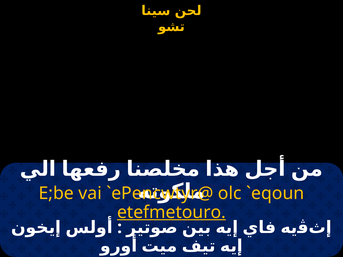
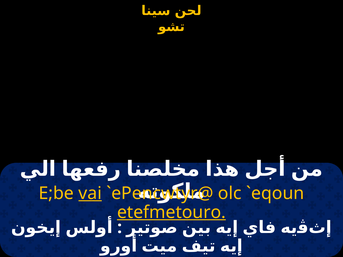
vai underline: none -> present (90, 193)
